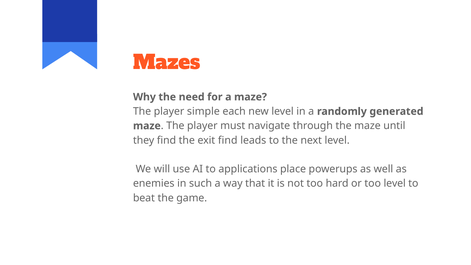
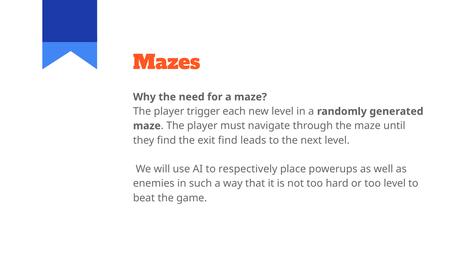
simple: simple -> trigger (203, 111)
applications: applications -> respectively (248, 169)
